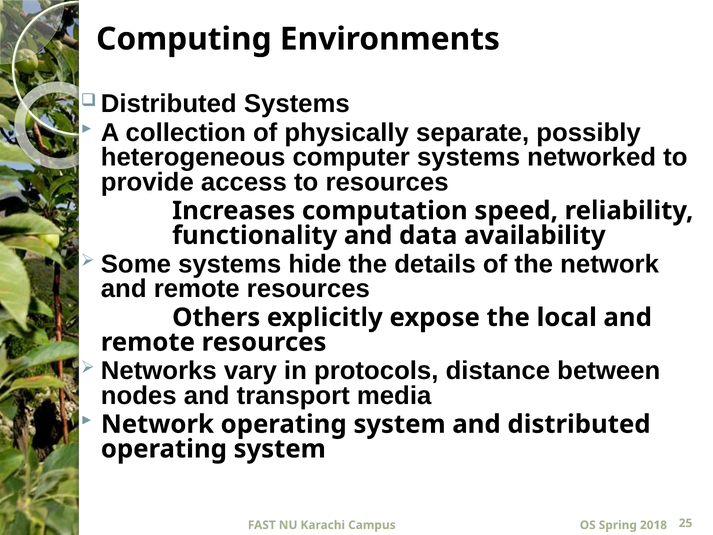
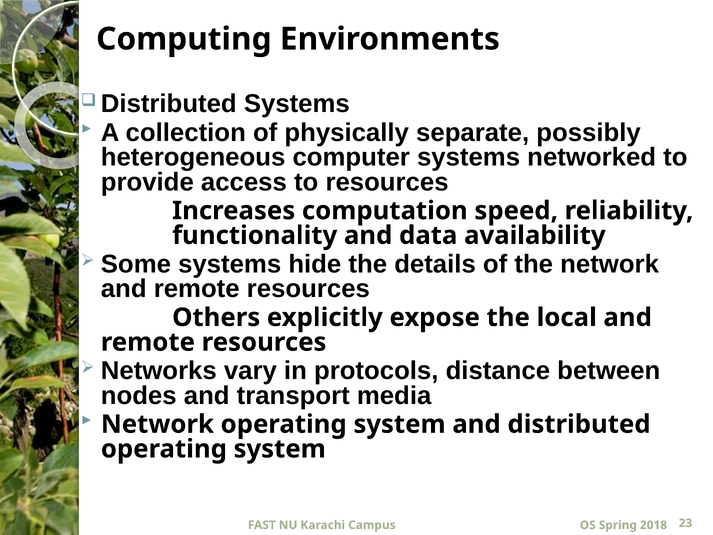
25: 25 -> 23 (686, 523)
